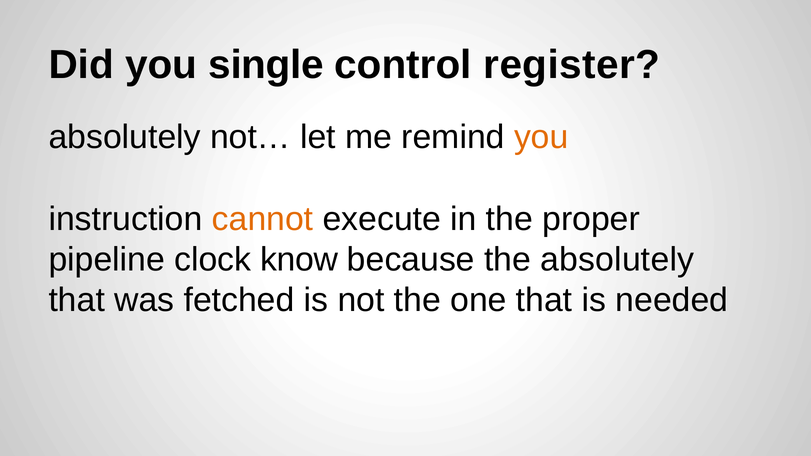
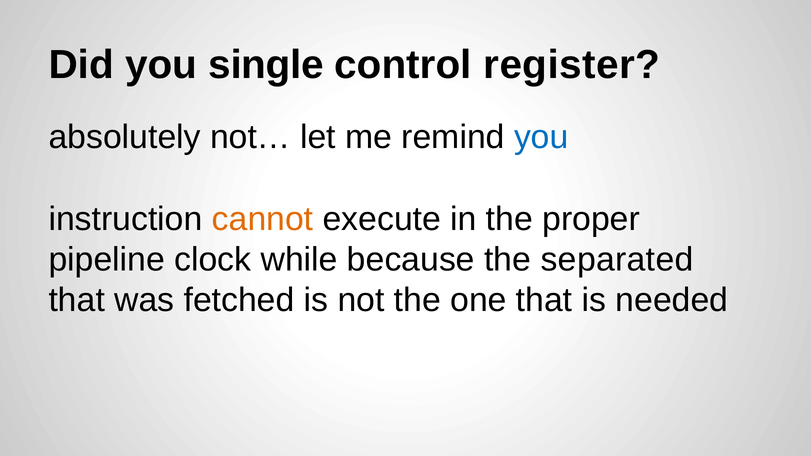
you colour: orange -> blue (541, 137)
know: know -> while (299, 260)
the absolutely: absolutely -> separated (617, 260)
